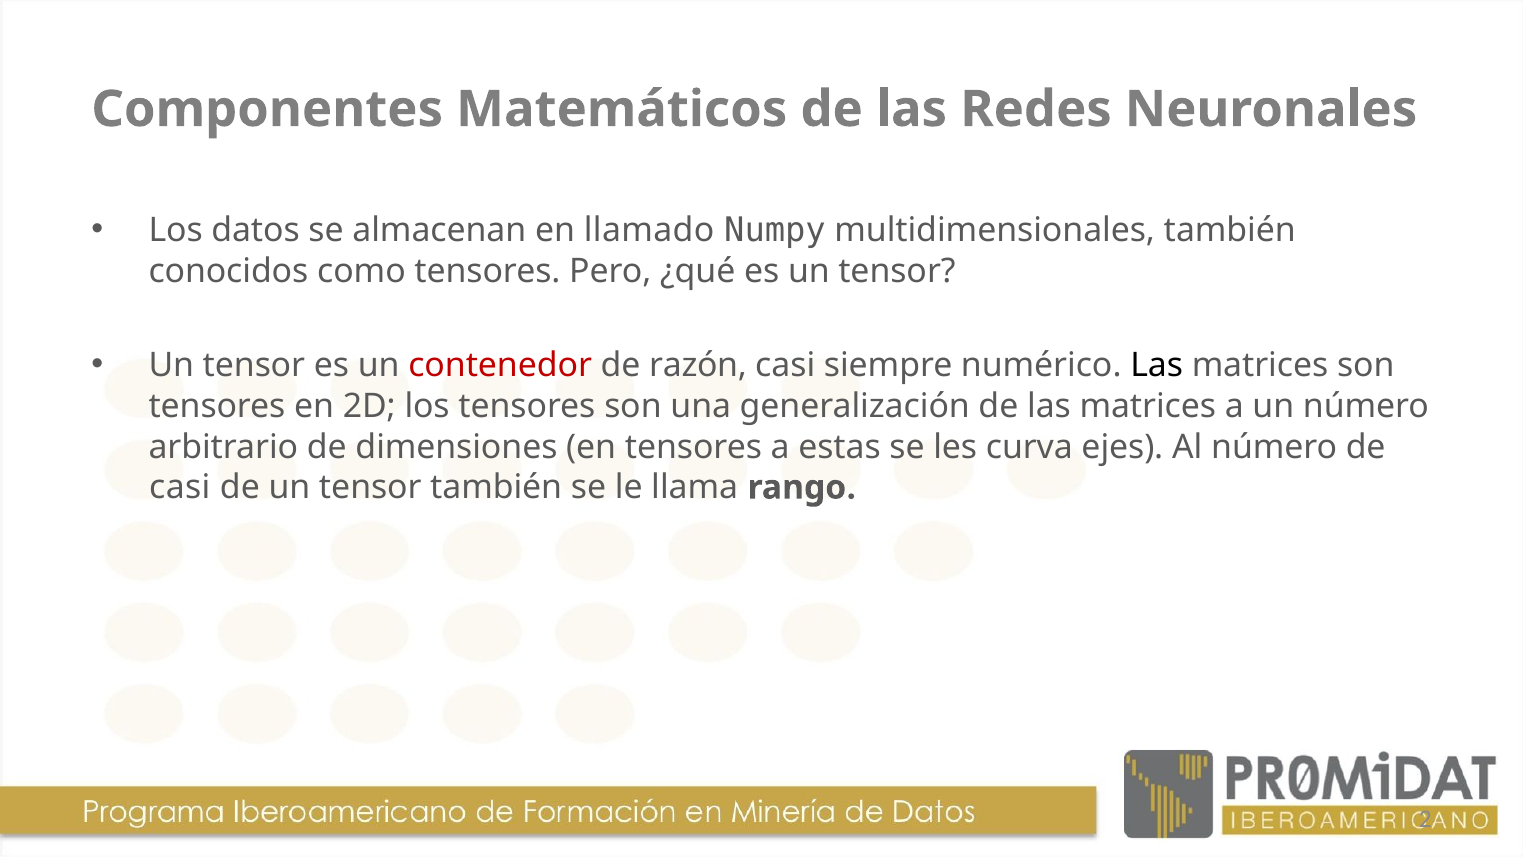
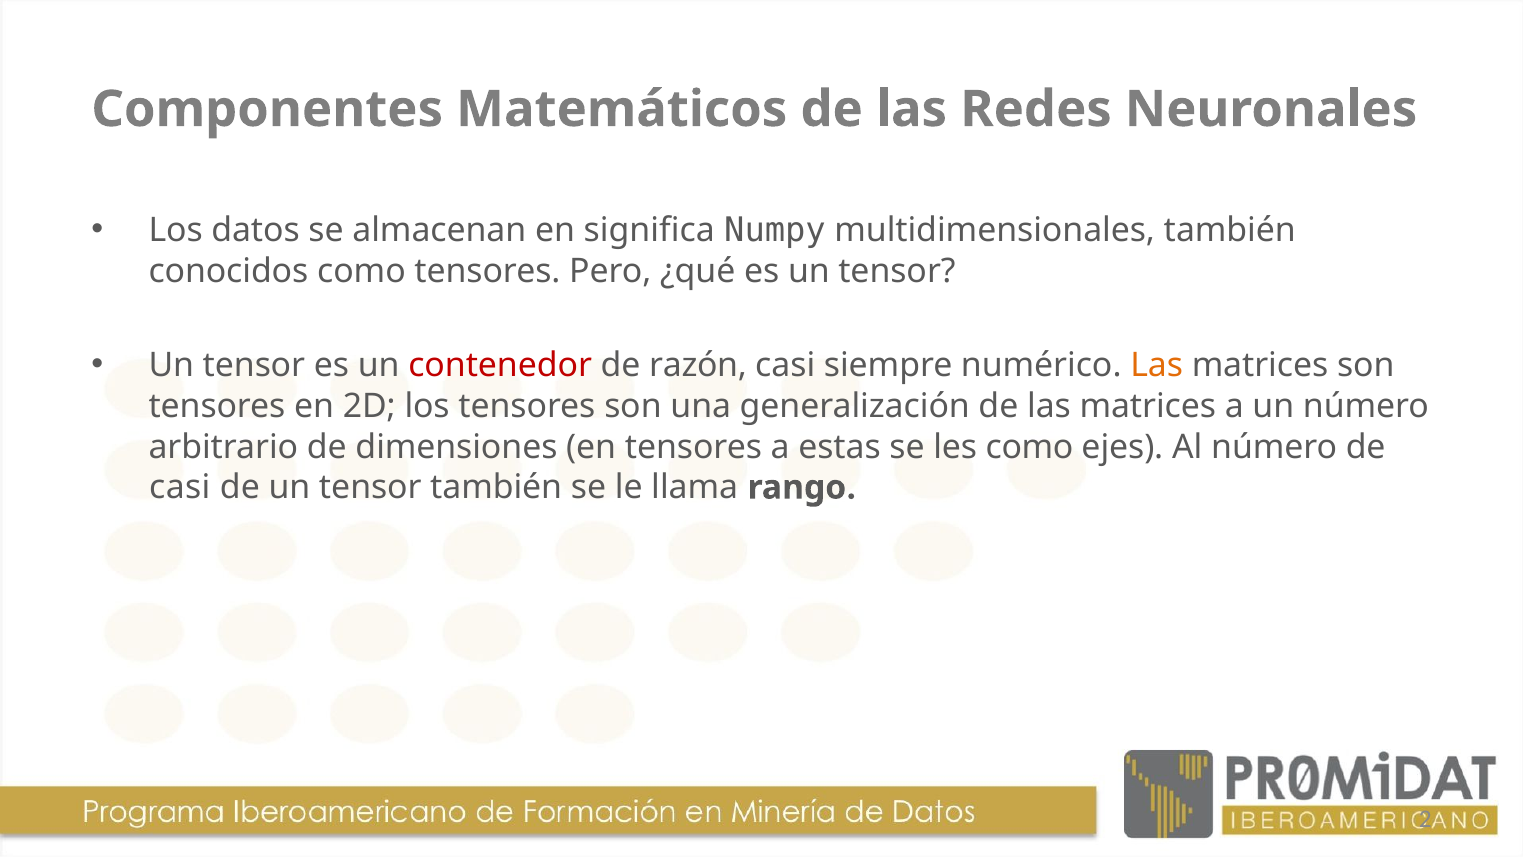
llamado: llamado -> significa (649, 230)
Las colour: black -> orange (1157, 366)
les curva: curva -> como (1029, 447)
